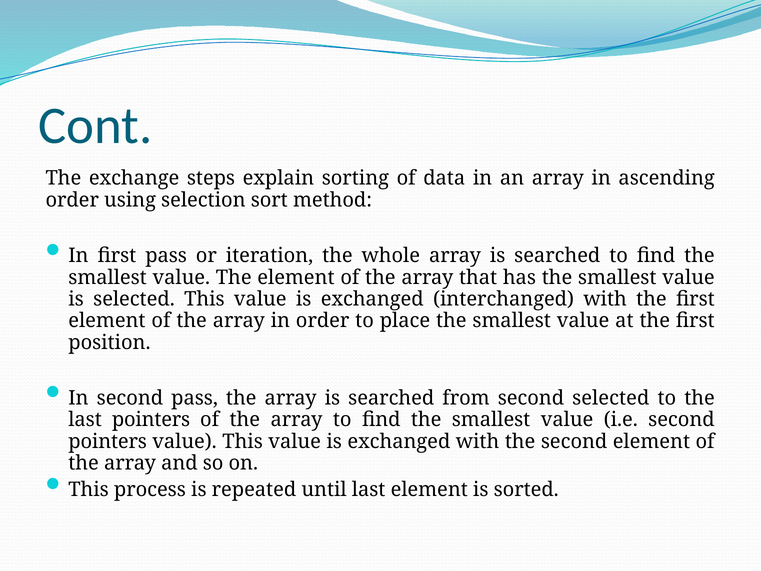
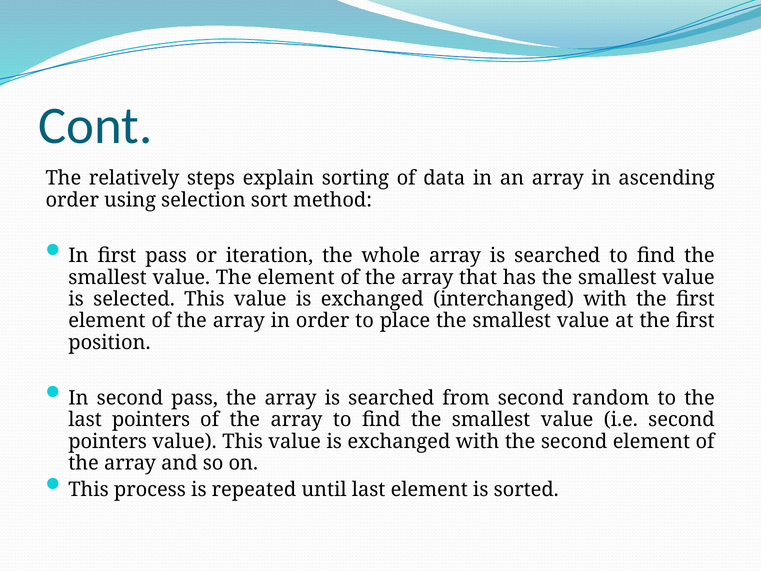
exchange: exchange -> relatively (134, 178)
second selected: selected -> random (611, 398)
